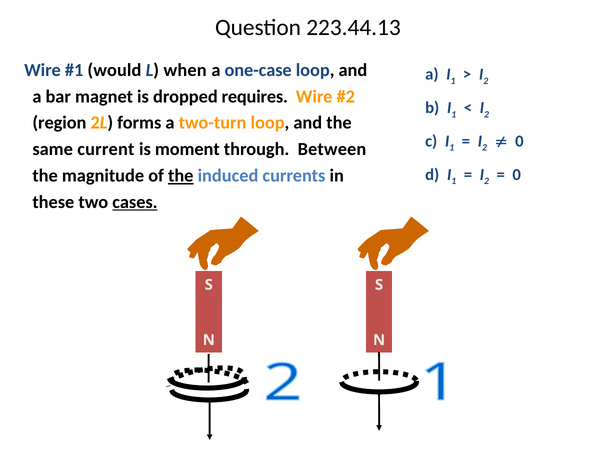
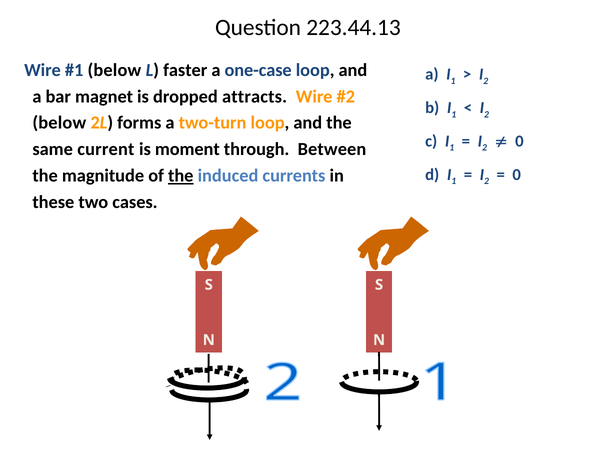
would: would -> below (114, 70)
when: when -> faster (185, 70)
requires: requires -> attracts (255, 96)
region: region -> below (59, 123)
cases underline: present -> none (135, 202)
